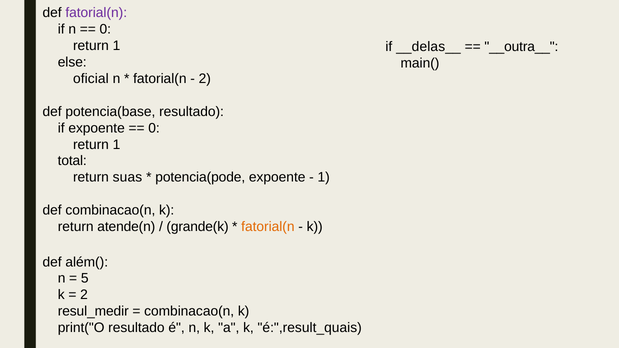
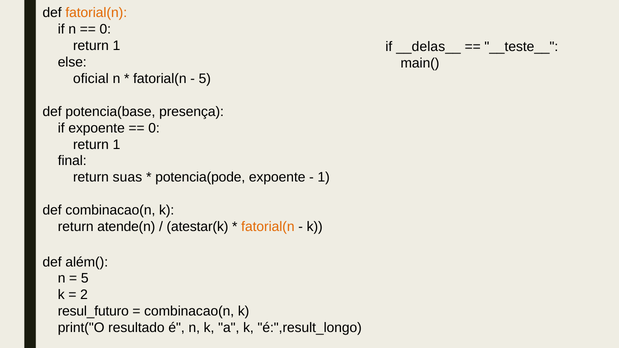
fatorial(n colour: purple -> orange (96, 13)
__outra__: __outra__ -> __teste__ (521, 47)
2: 2 -> 5 (205, 79)
potencia(base resultado: resultado -> presença (192, 112)
total: total -> final (72, 161)
grande(k: grande(k -> atestar(k (197, 227)
resul_medir: resul_medir -> resul_futuro (93, 312)
é:",result_quais: é:",result_quais -> é:",result_longo (310, 328)
